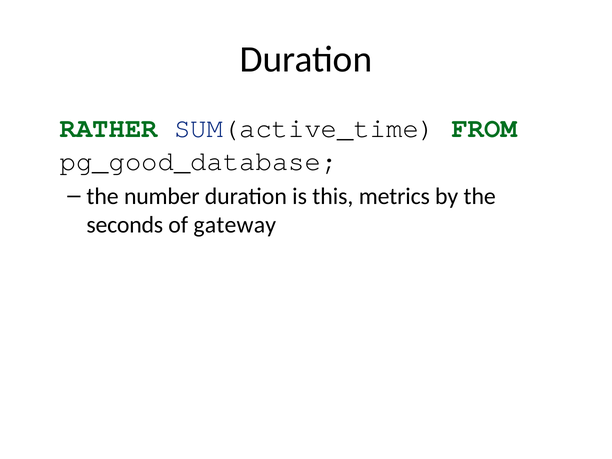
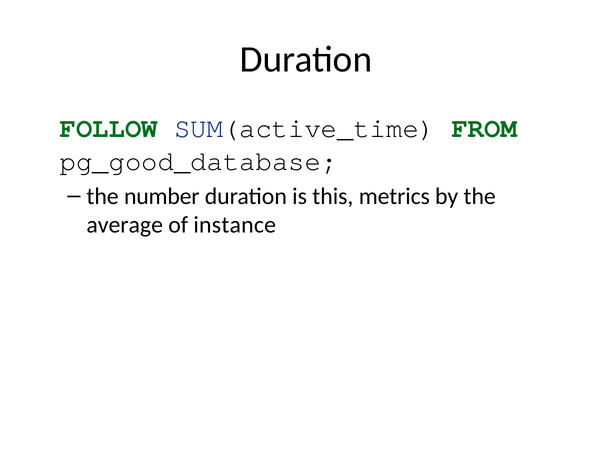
RATHER: RATHER -> FOLLOW (109, 128)
seconds: seconds -> average (125, 225)
gateway: gateway -> instance (235, 225)
